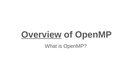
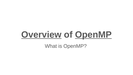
OpenMP underline: none -> present (93, 35)
